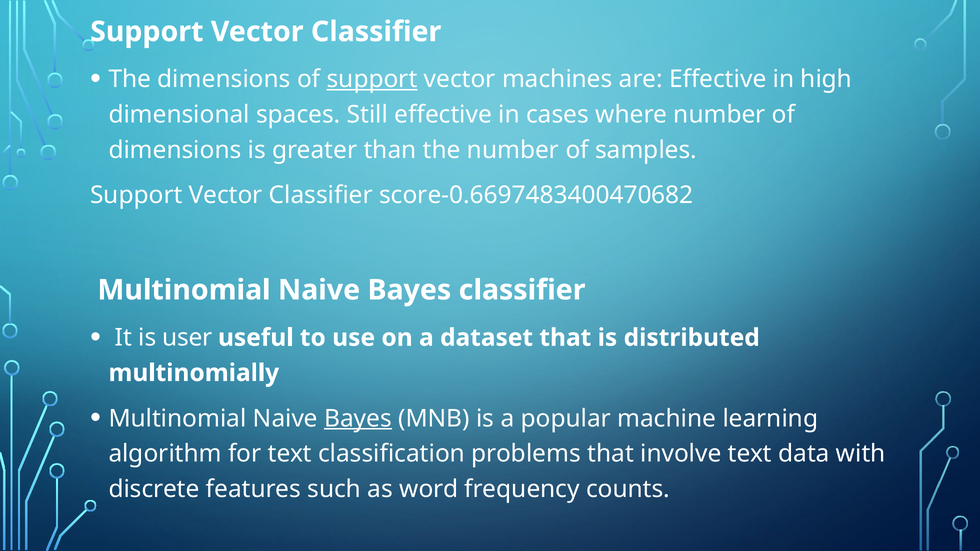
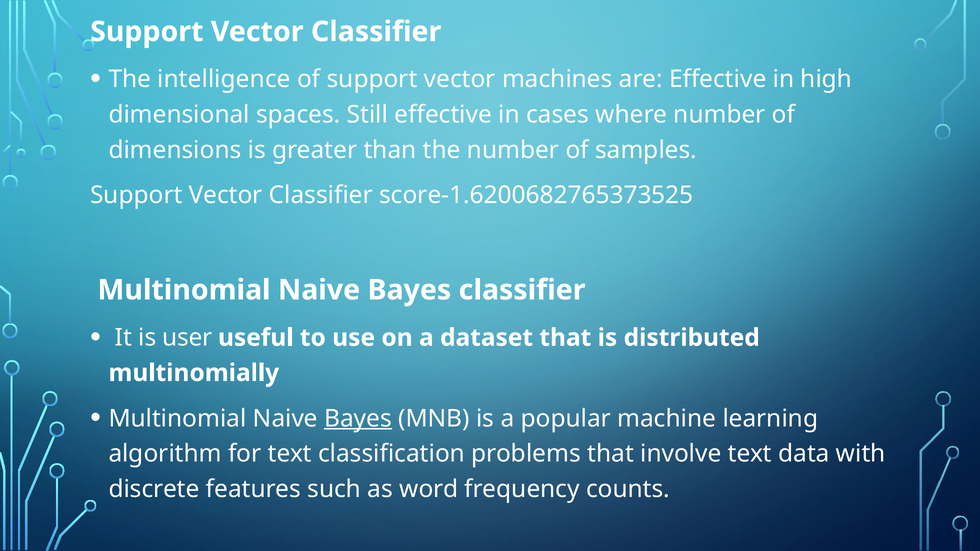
The dimensions: dimensions -> intelligence (224, 79)
support underline: present -> none (372, 79)
score-0.6697483400470682: score-0.6697483400470682 -> score-1.6200682765373525 (536, 195)
